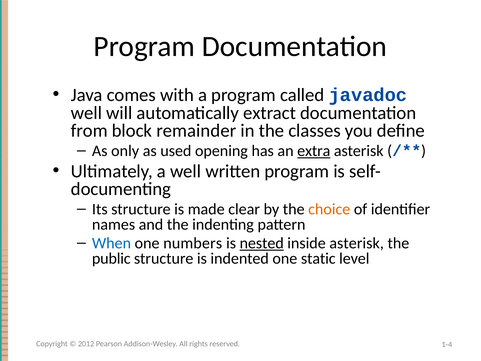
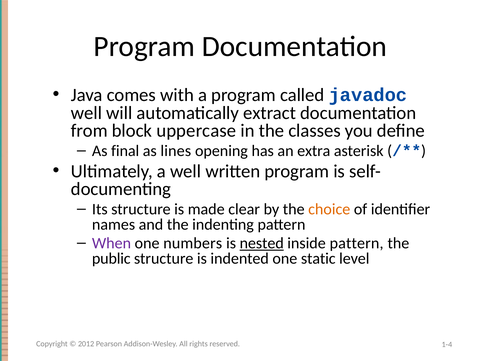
remainder: remainder -> uppercase (196, 131)
only: only -> final (125, 151)
used: used -> lines (176, 151)
extra underline: present -> none (314, 151)
When colour: blue -> purple (112, 243)
inside asterisk: asterisk -> pattern (357, 243)
